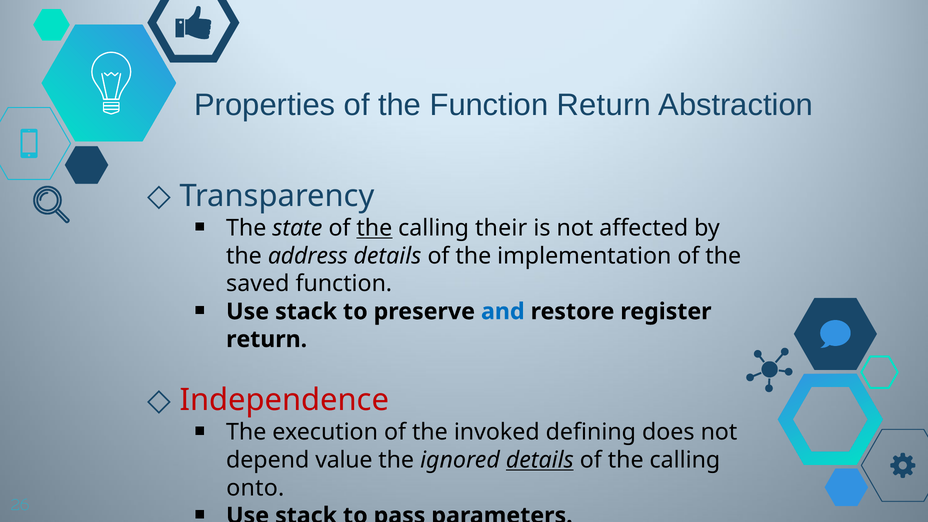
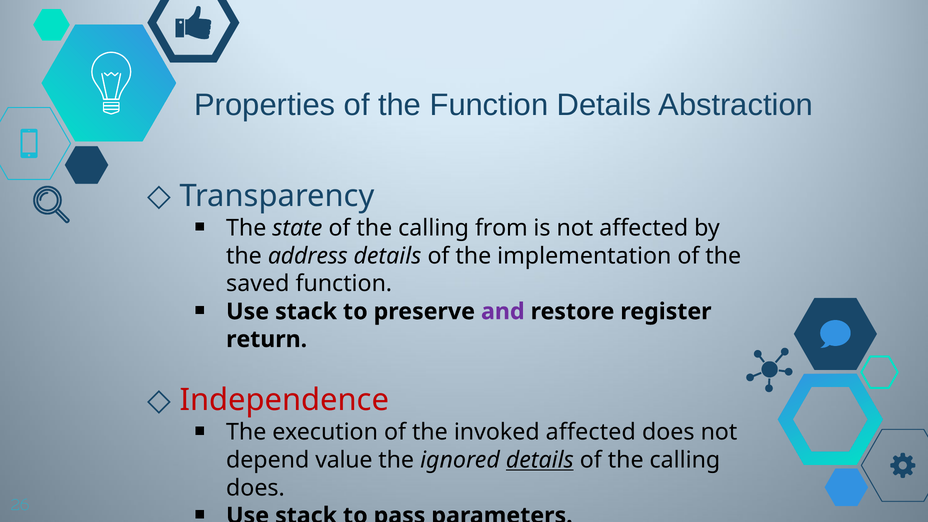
Function Return: Return -> Details (604, 105)
the underline: present -> none (374, 228)
their: their -> from (501, 228)
and colour: blue -> purple (503, 312)
invoked defining: defining -> affected (591, 432)
onto: onto -> does (255, 488)
